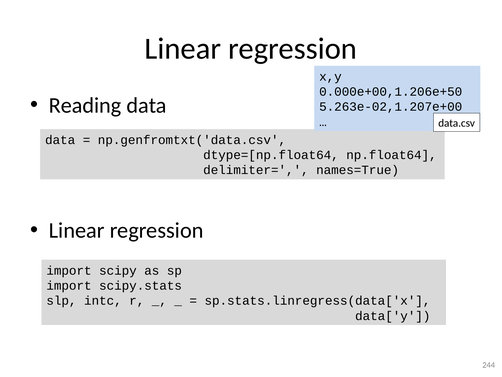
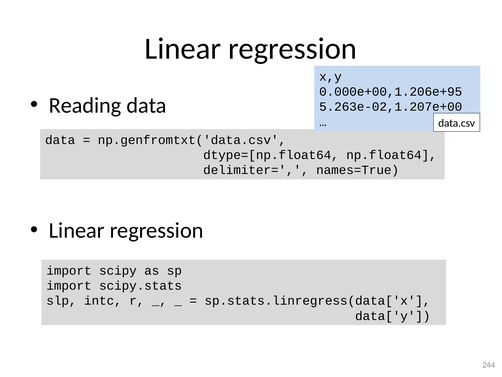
0.000e+00,1.206e+50: 0.000e+00,1.206e+50 -> 0.000e+00,1.206e+95 (391, 92)
